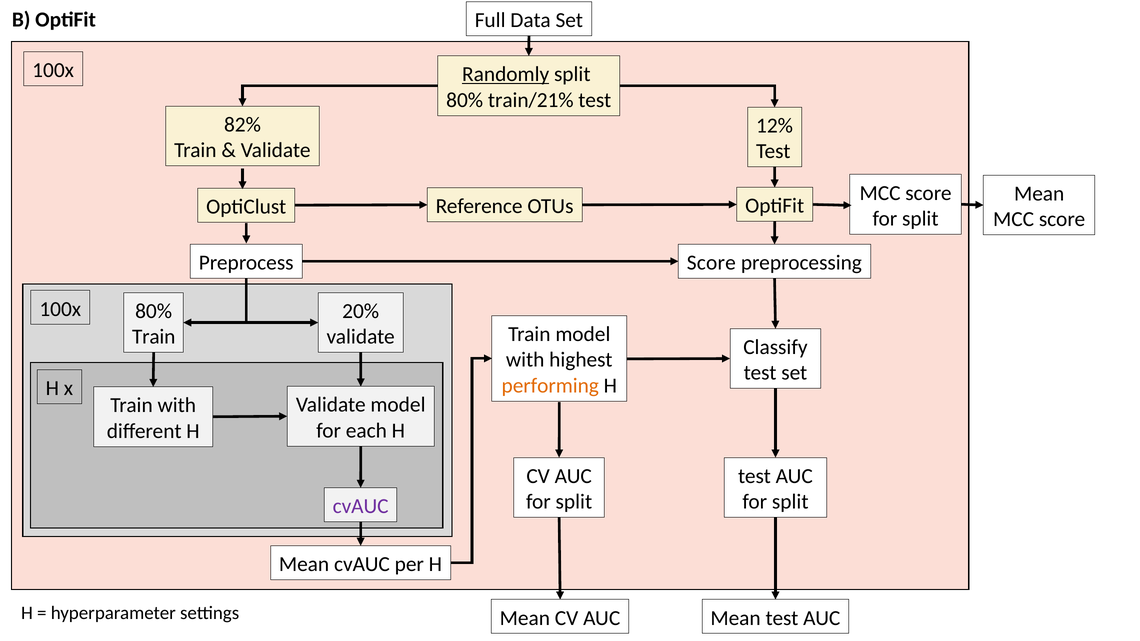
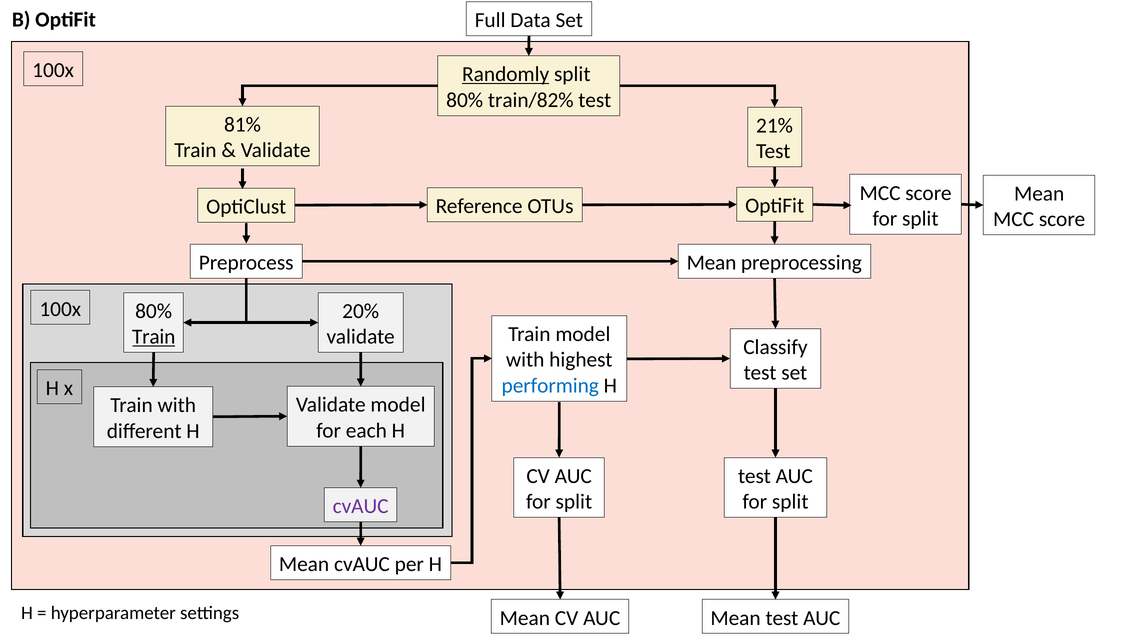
train/21%: train/21% -> train/82% (531, 100)
82%: 82% -> 81% (242, 125)
12%: 12% -> 21% (775, 126)
Score: Score -> Mean (712, 263)
Train underline: none -> present (154, 337)
performing colour: orange -> blue (550, 386)
